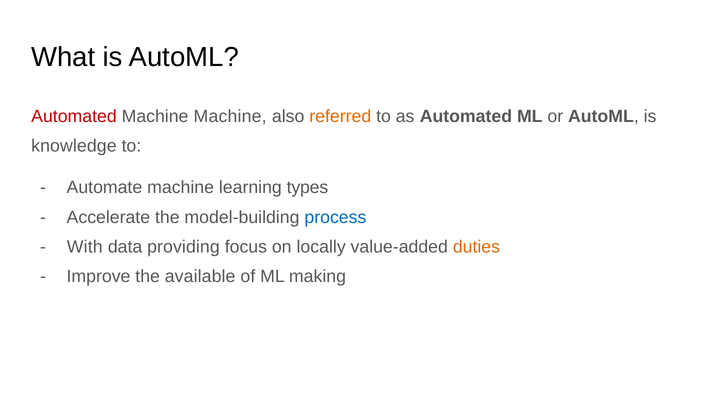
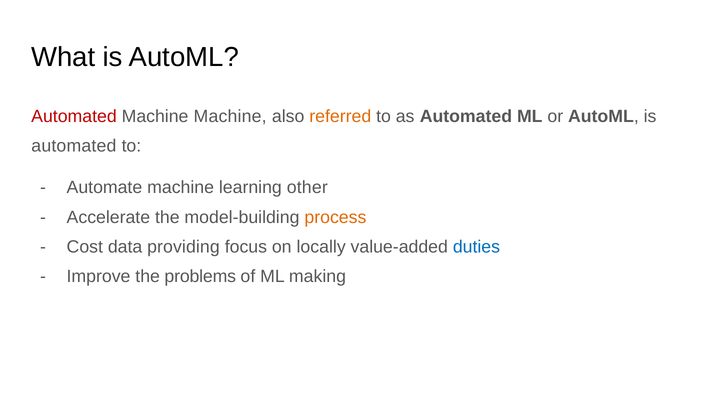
knowledge: knowledge -> automated (74, 146)
types: types -> other (307, 188)
process colour: blue -> orange (335, 217)
With: With -> Cost (85, 247)
duties colour: orange -> blue (476, 247)
available: available -> problems (200, 277)
